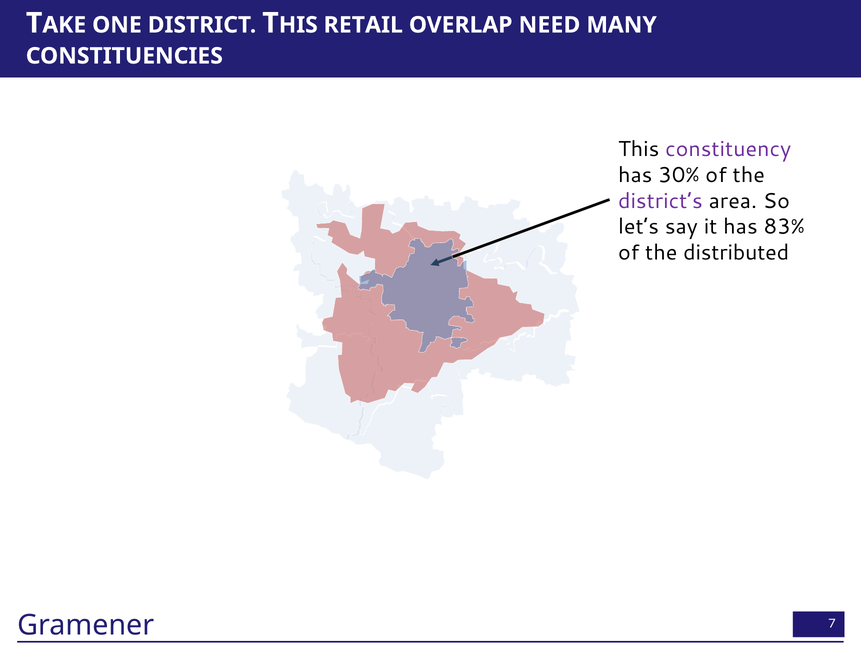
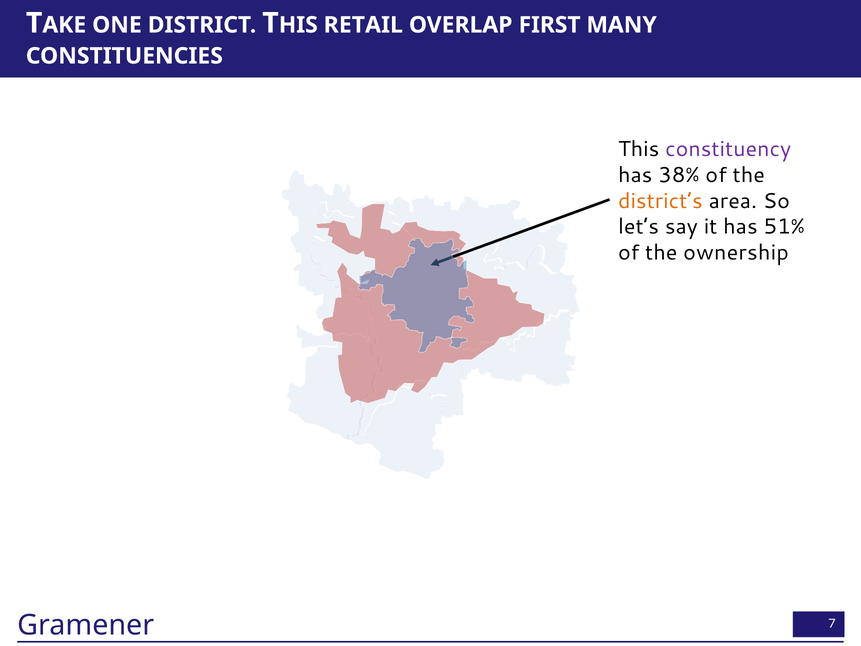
NEED: NEED -> FIRST (550, 25)
30%: 30% -> 38% (679, 175)
district’s colour: purple -> orange (660, 201)
83%: 83% -> 51% (784, 227)
distributed: distributed -> ownership (736, 253)
